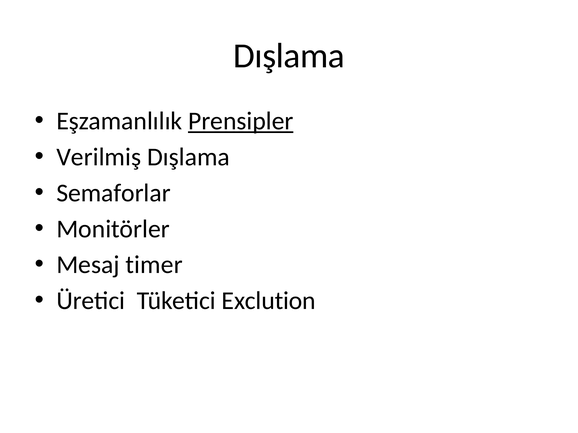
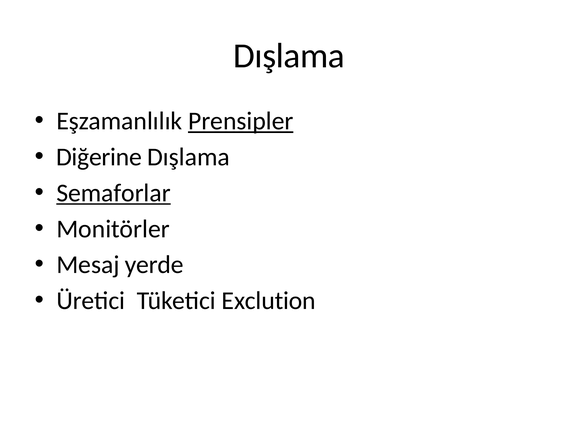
Verilmiş: Verilmiş -> Diğerine (99, 157)
Semaforlar underline: none -> present (114, 193)
timer: timer -> yerde (154, 265)
